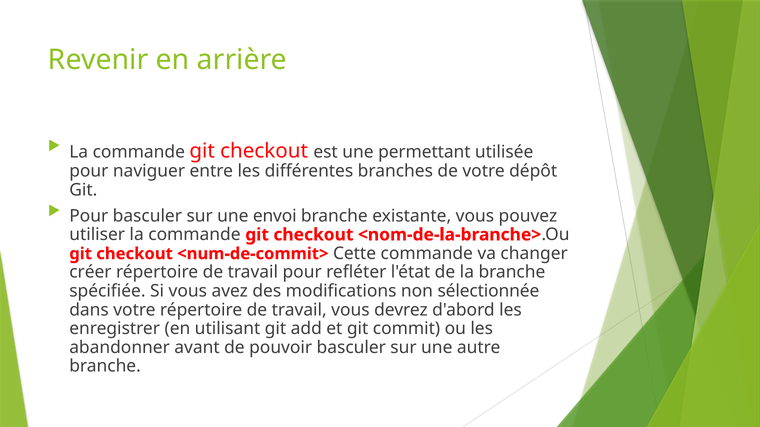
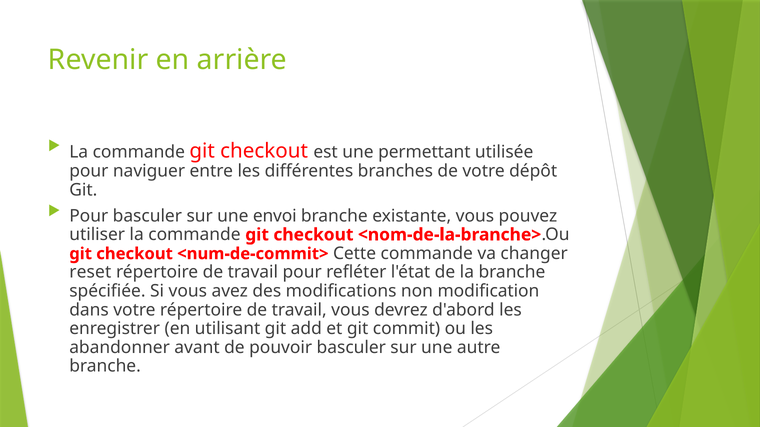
créer: créer -> reset (90, 273)
sélectionnée: sélectionnée -> modification (488, 291)
